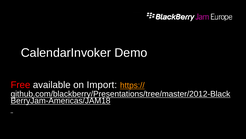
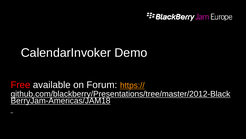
Import: Import -> Forum (102, 84)
